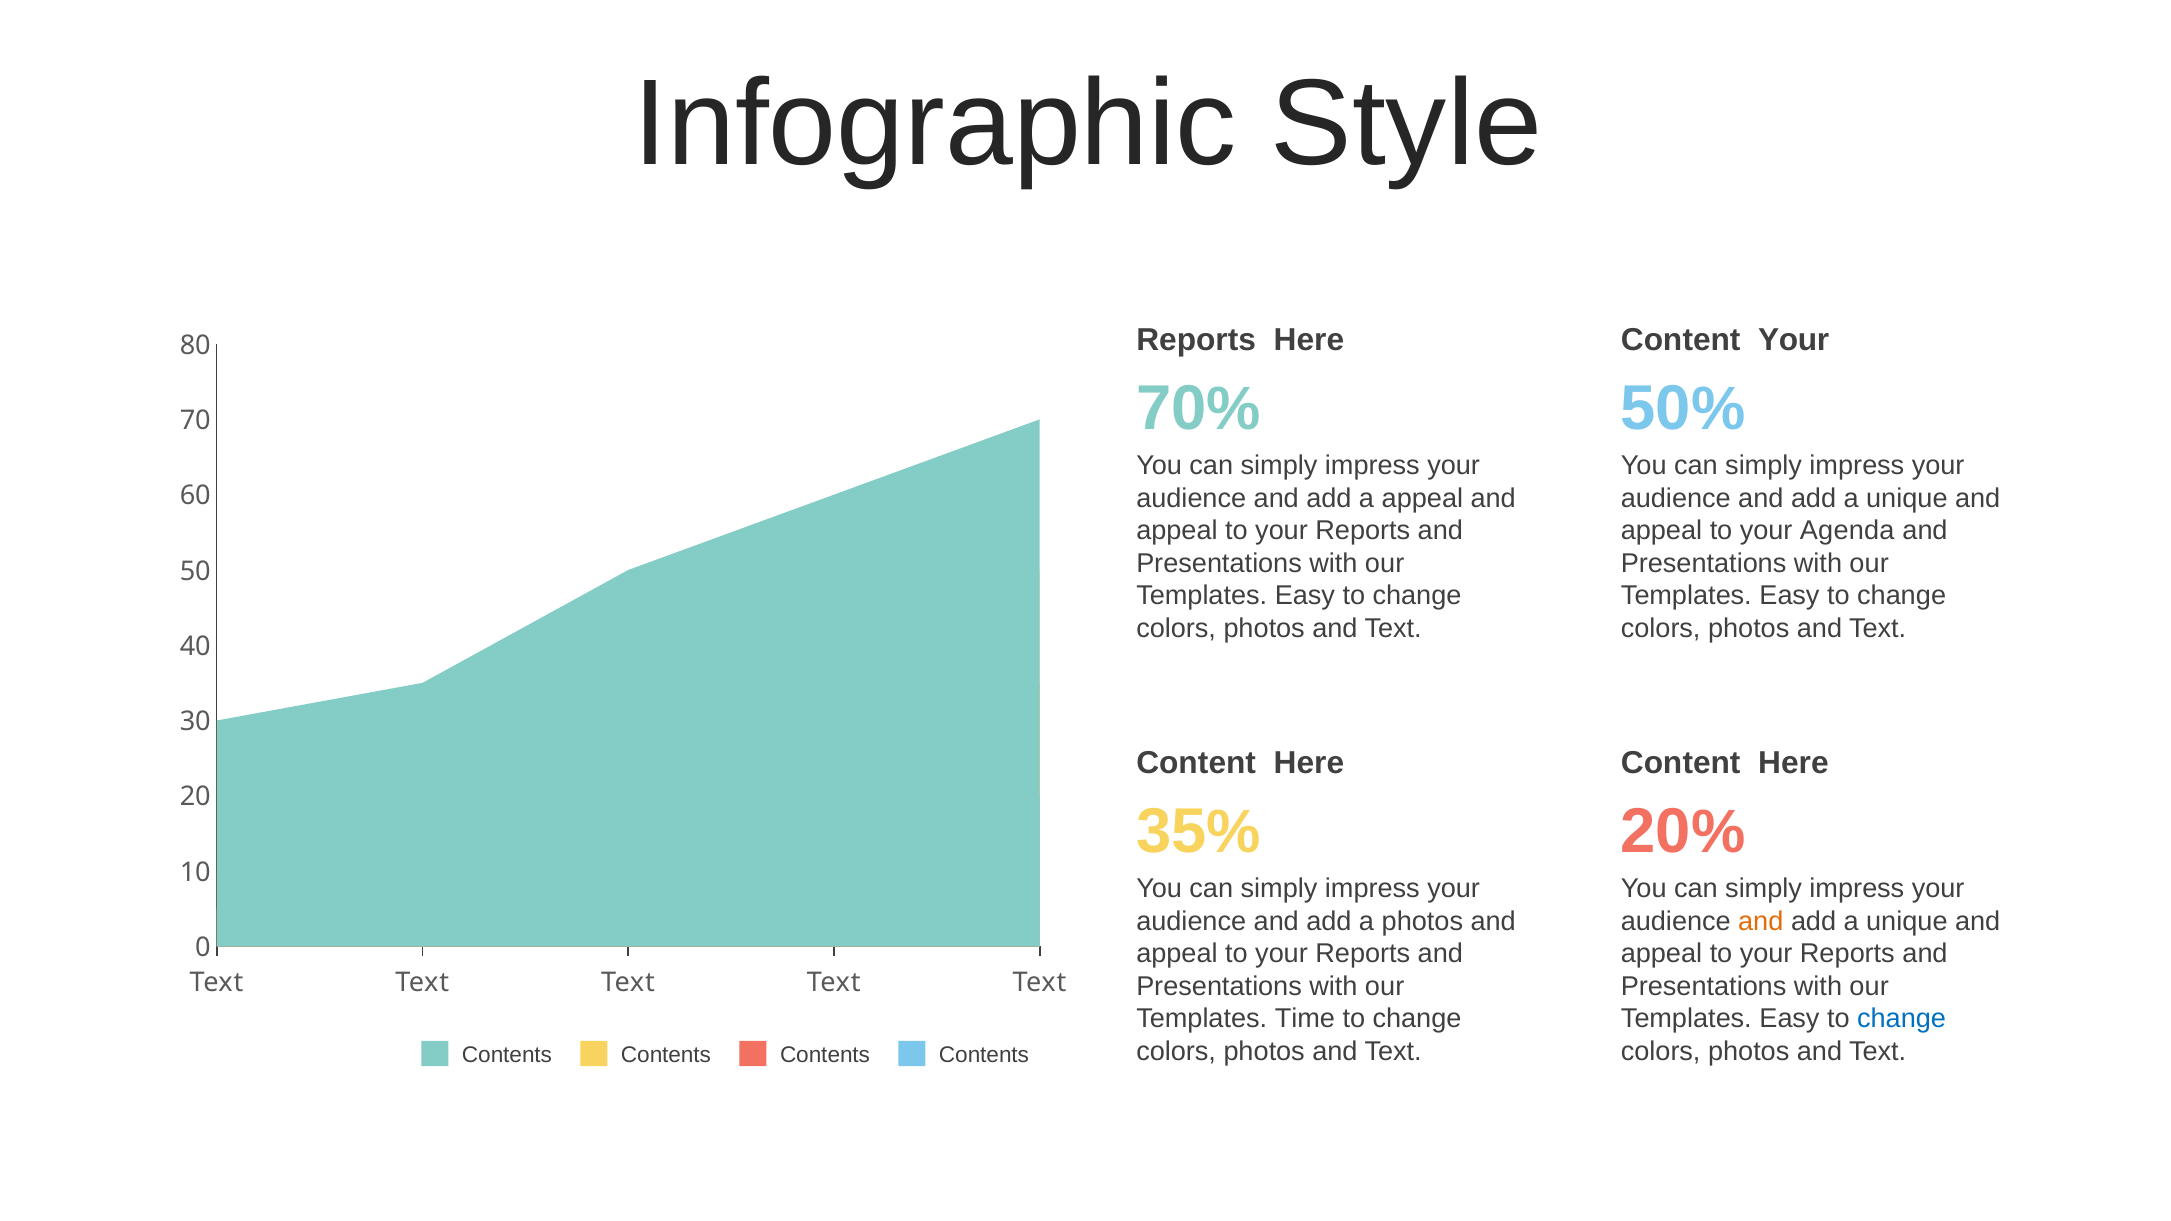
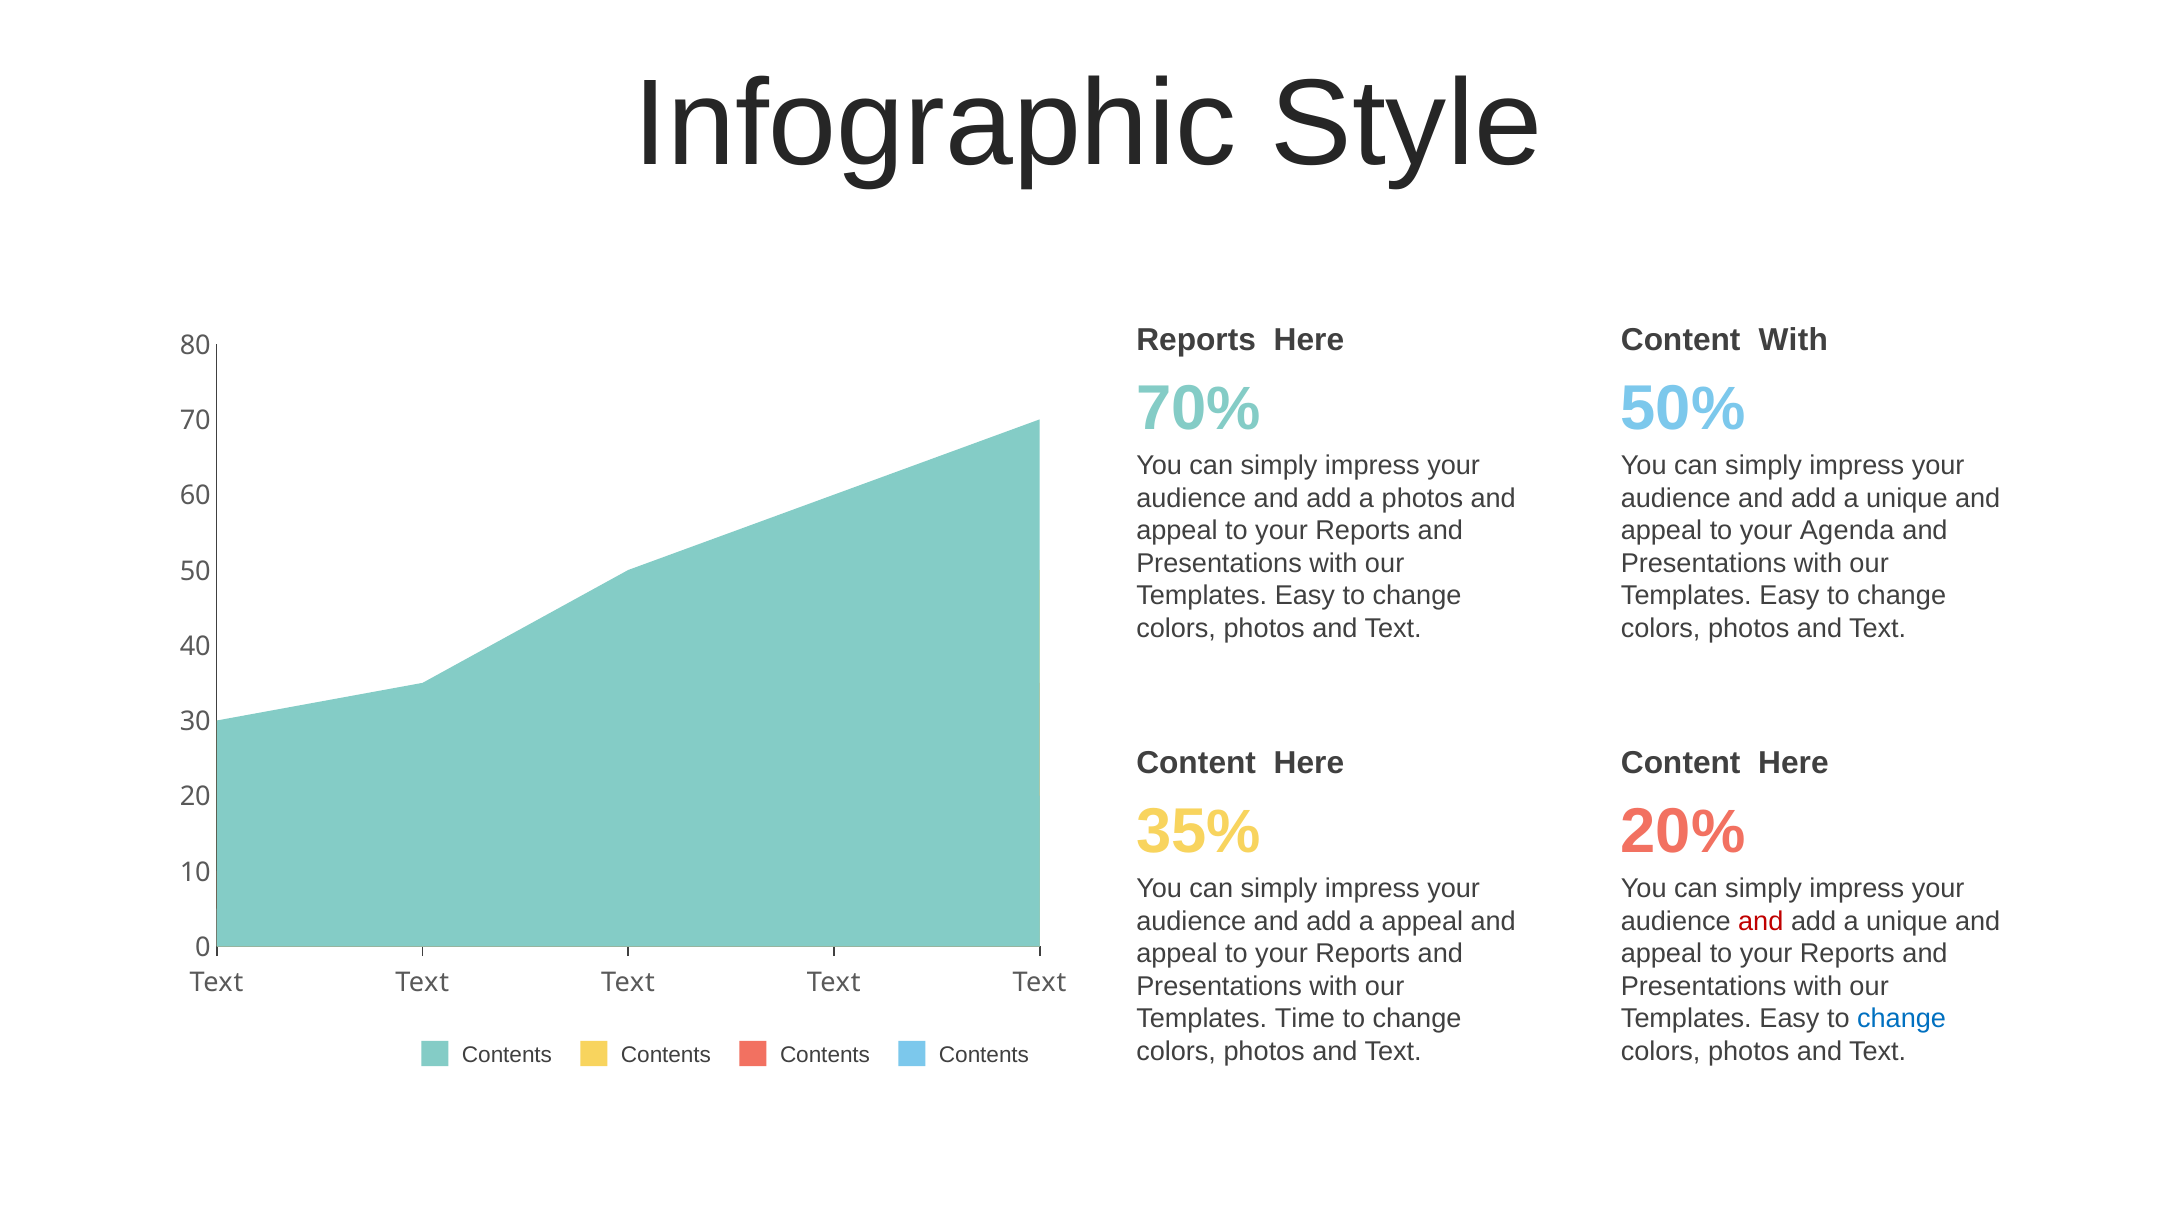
Content Your: Your -> With (1793, 340)
a appeal: appeal -> photos (1422, 498)
a photos: photos -> appeal (1422, 921)
and colour: orange -> red (1761, 921)
